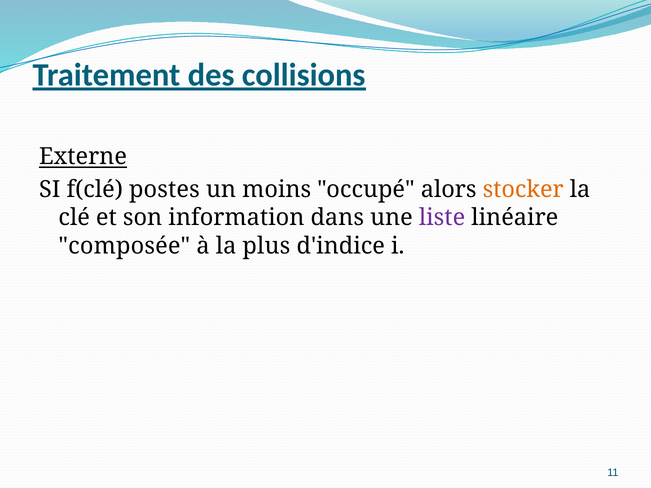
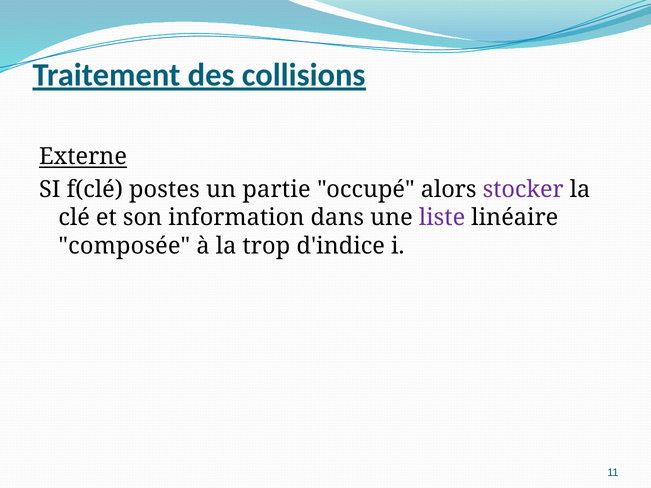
moins: moins -> partie (277, 190)
stocker colour: orange -> purple (523, 190)
plus: plus -> trop (266, 246)
